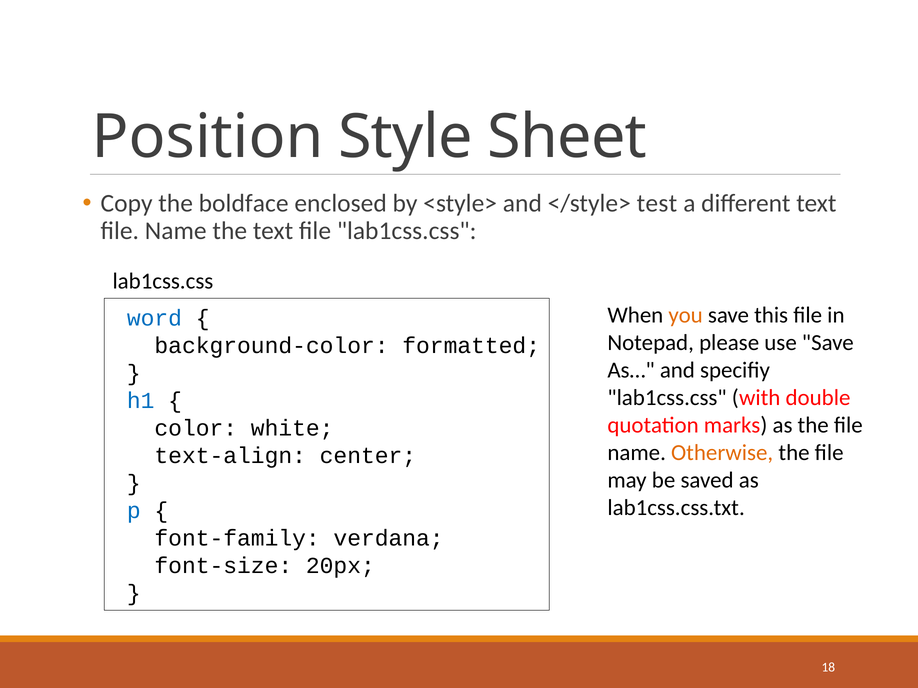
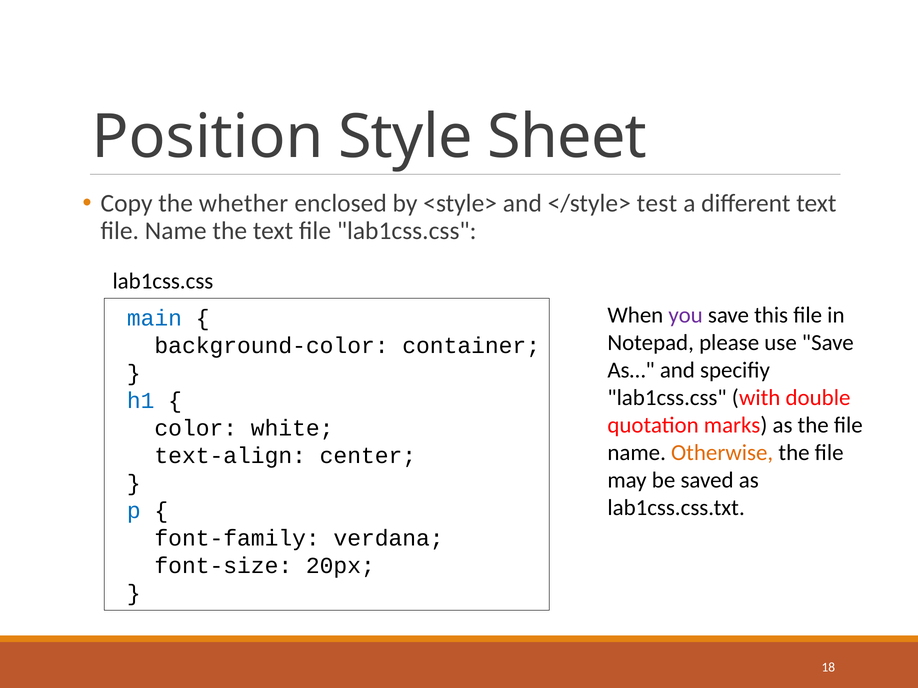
boldface: boldface -> whether (244, 204)
you colour: orange -> purple (686, 315)
word: word -> main (154, 318)
formatted: formatted -> container (471, 346)
